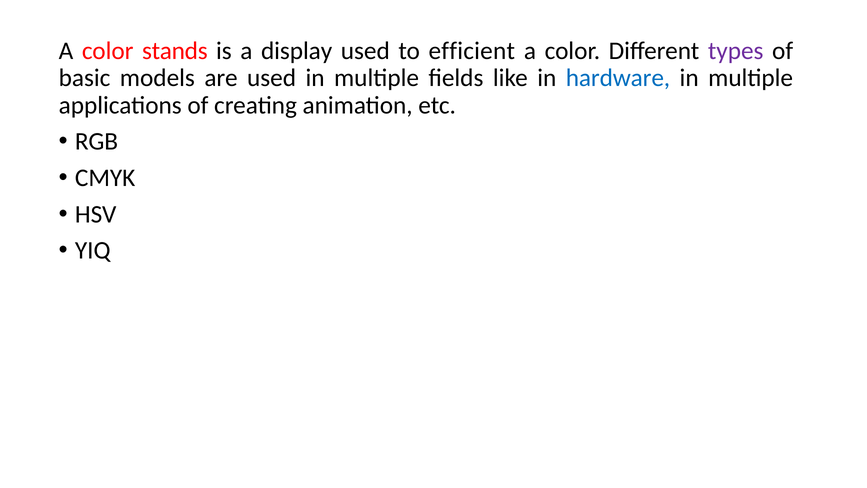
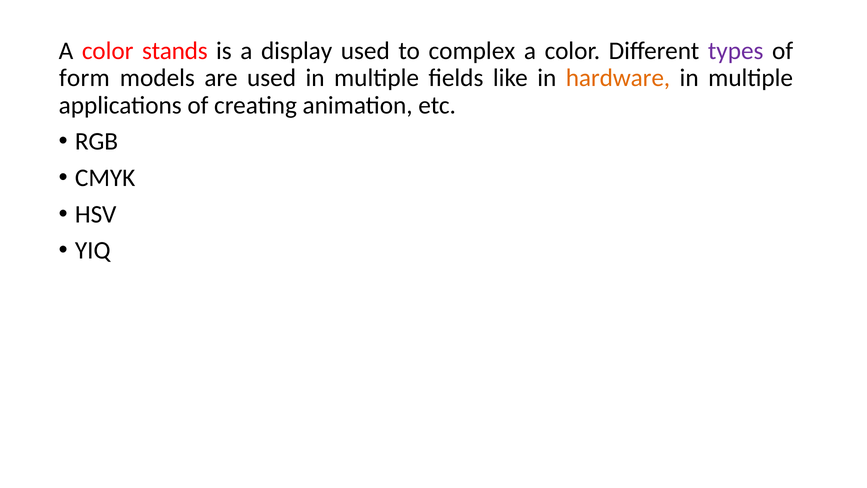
efficient: efficient -> complex (472, 51)
basic: basic -> form (84, 78)
hardware colour: blue -> orange (618, 78)
